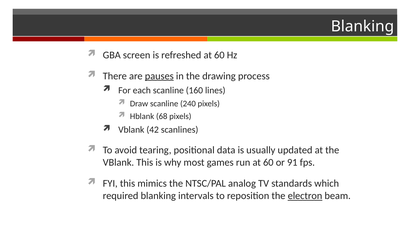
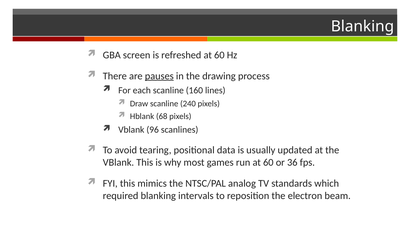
42: 42 -> 96 (153, 130)
91: 91 -> 36 (292, 162)
electron underline: present -> none (305, 195)
